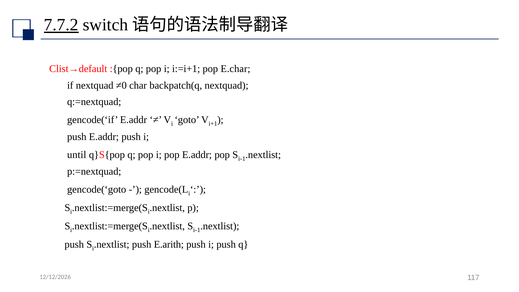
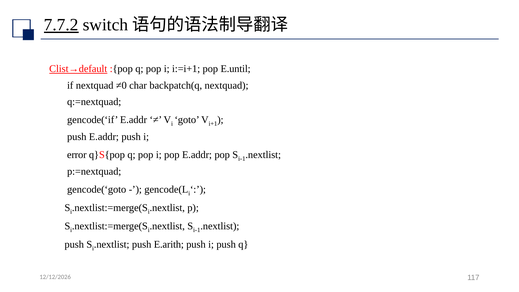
Clist→default underline: none -> present (78, 69)
E.char: E.char -> E.until (236, 69)
until: until -> error (77, 155)
